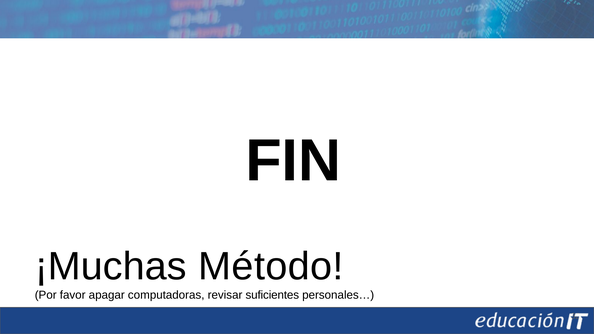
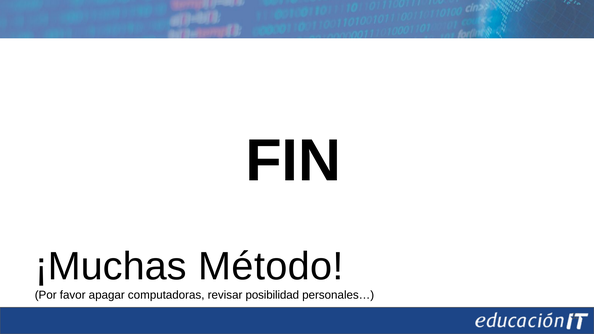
suficientes: suficientes -> posibilidad (272, 295)
